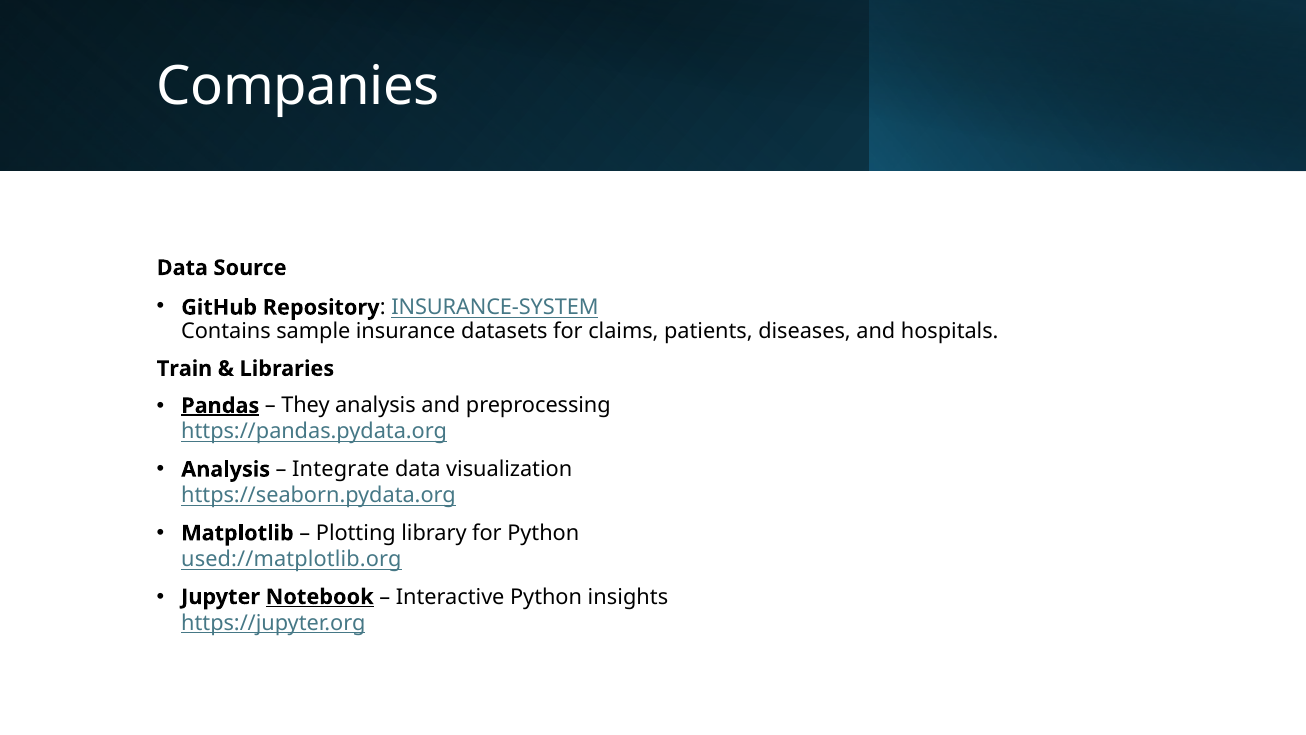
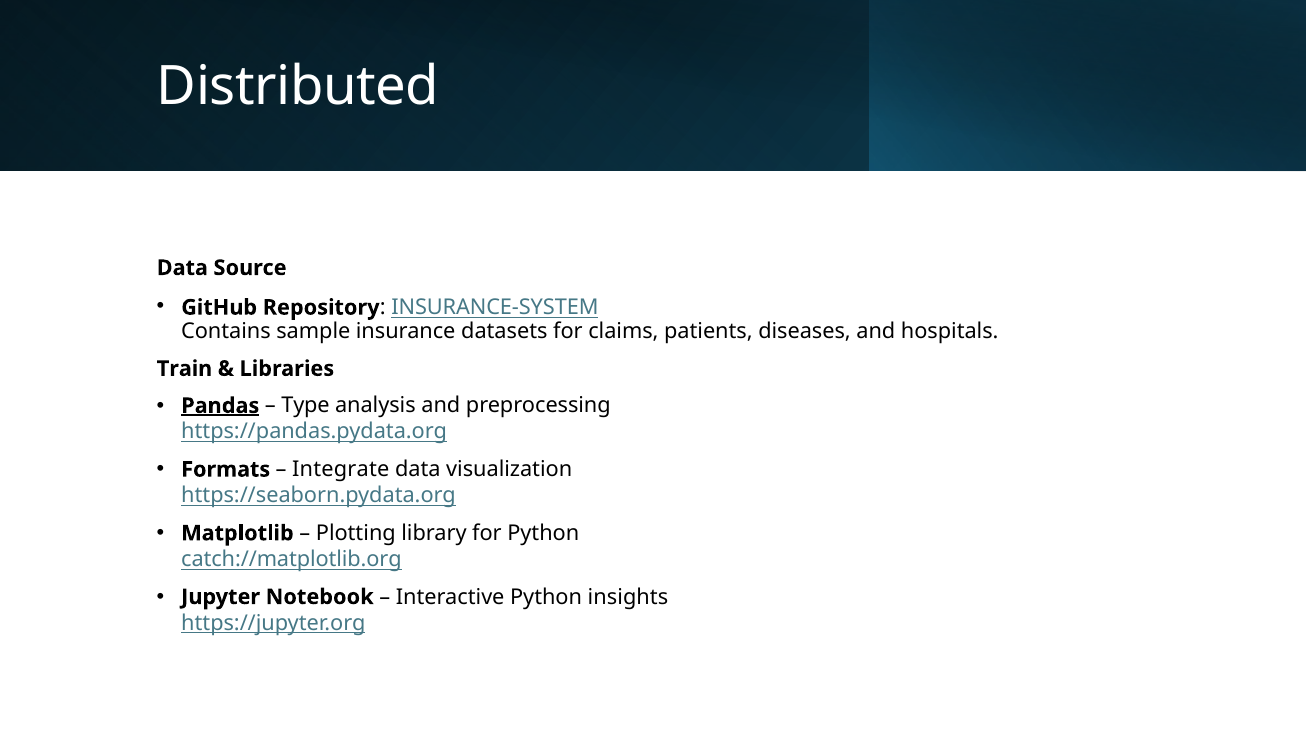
Companies: Companies -> Distributed (298, 87)
They: They -> Type (306, 406)
Analysis: Analysis -> Formats (226, 469)
used://matplotlib.org: used://matplotlib.org -> catch://matplotlib.org (291, 559)
Notebook underline: present -> none (320, 597)
